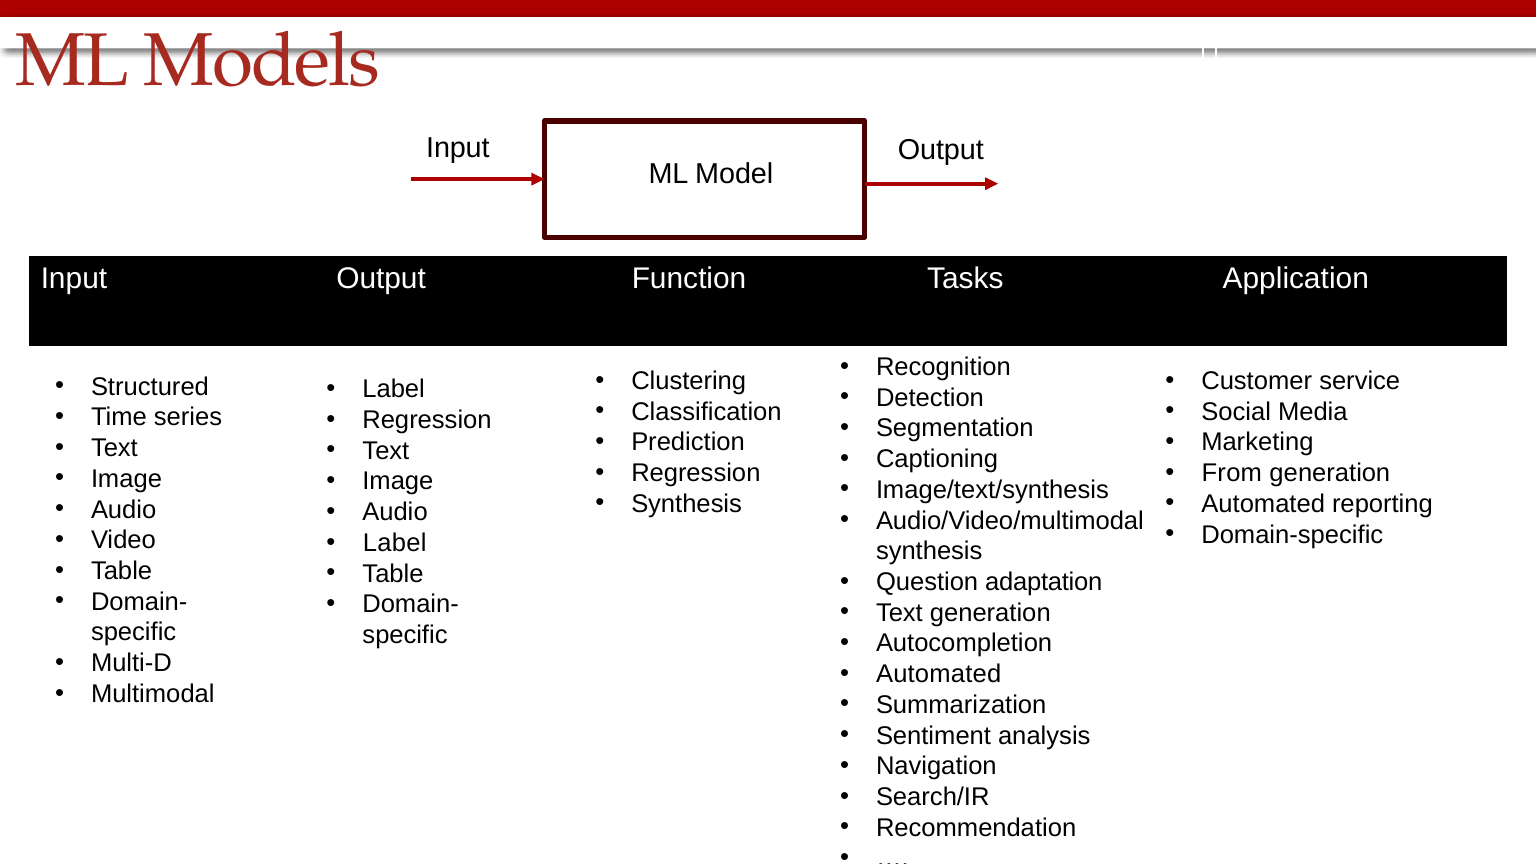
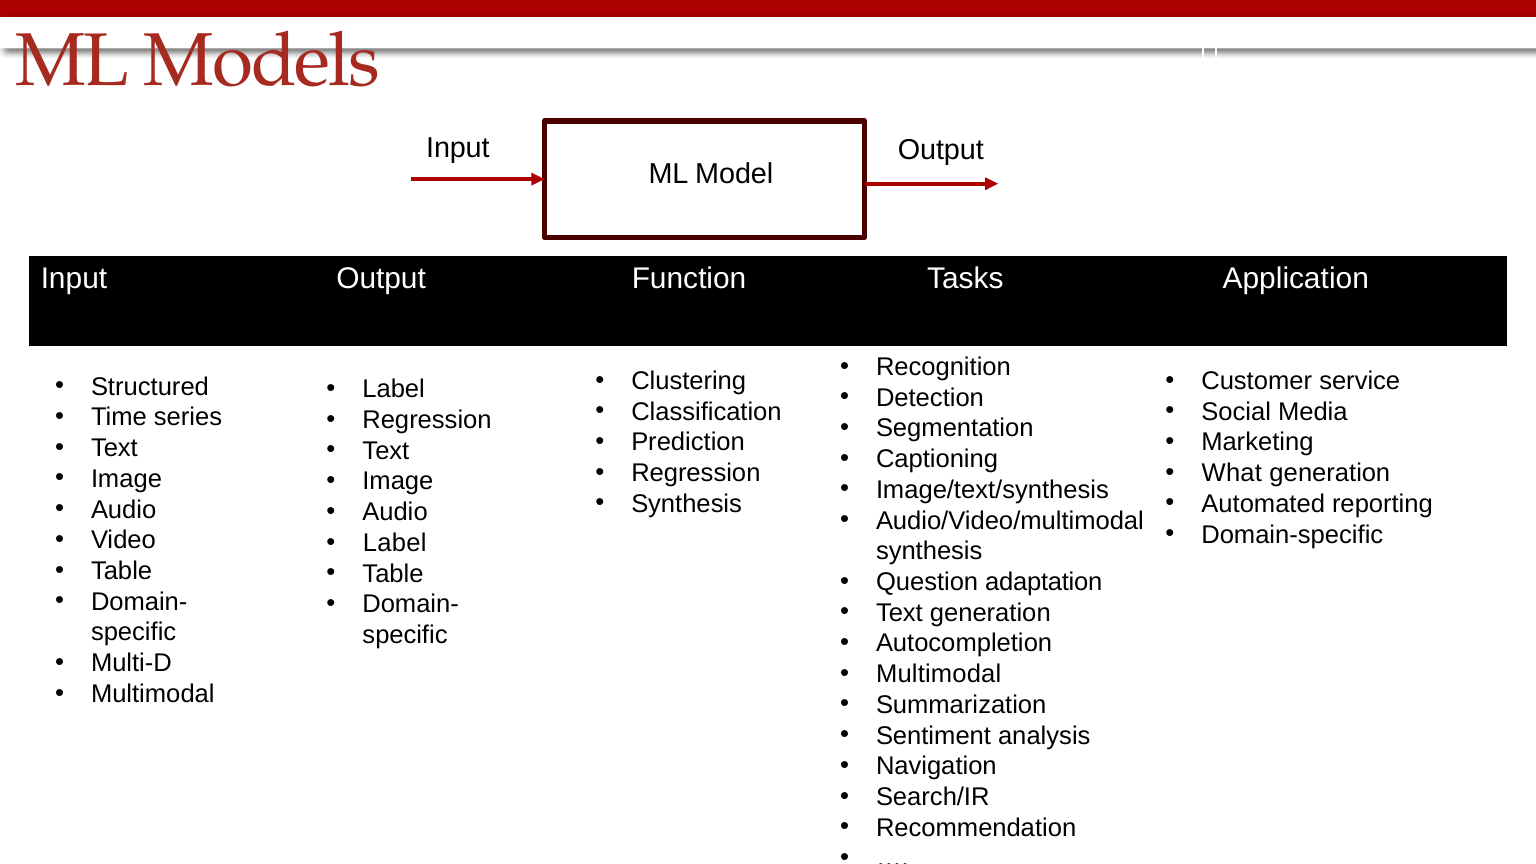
From: From -> What (1232, 473)
Automated: Automated -> Multimodal (939, 674)
